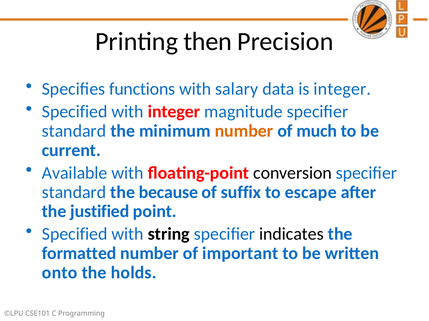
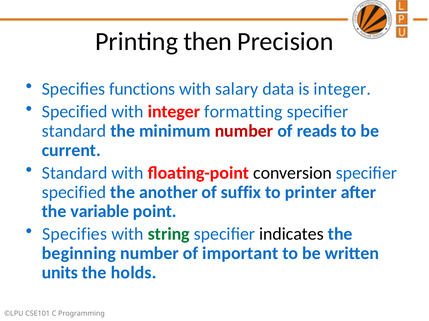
magnitude: magnitude -> formatting (243, 112)
number colour: orange -> red (244, 131)
much: much -> reads (317, 131)
Available: Available -> Standard (75, 173)
standard: standard -> specified (74, 193)
because: because -> another (168, 193)
escape: escape -> printer (311, 193)
justified: justified -> variable (100, 212)
Specified: Specified -> Specifies (75, 235)
string colour: black -> green (169, 235)
formatted: formatted -> beginning (79, 254)
onto: onto -> units (60, 273)
